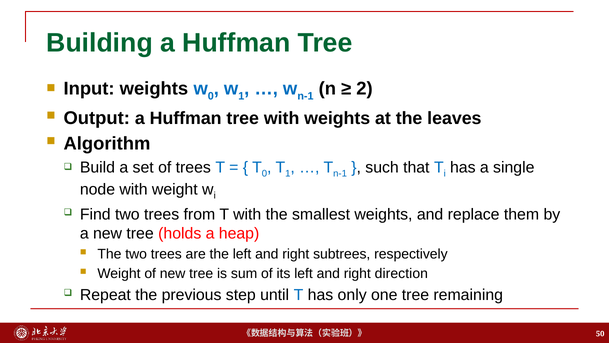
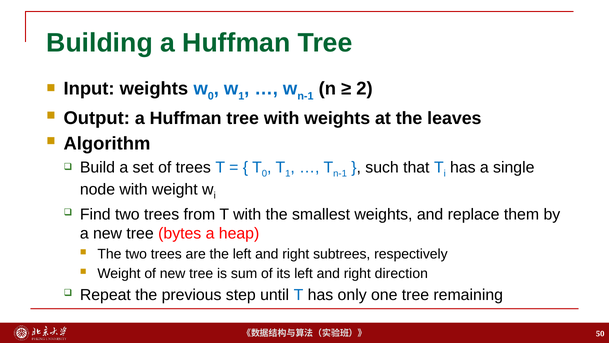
holds: holds -> bytes (180, 233)
